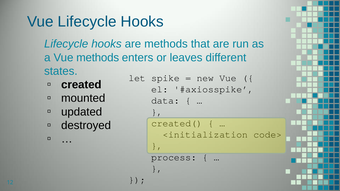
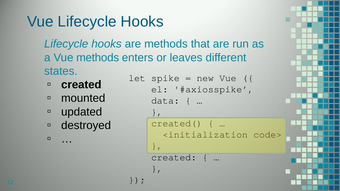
process: process -> created (174, 157)
